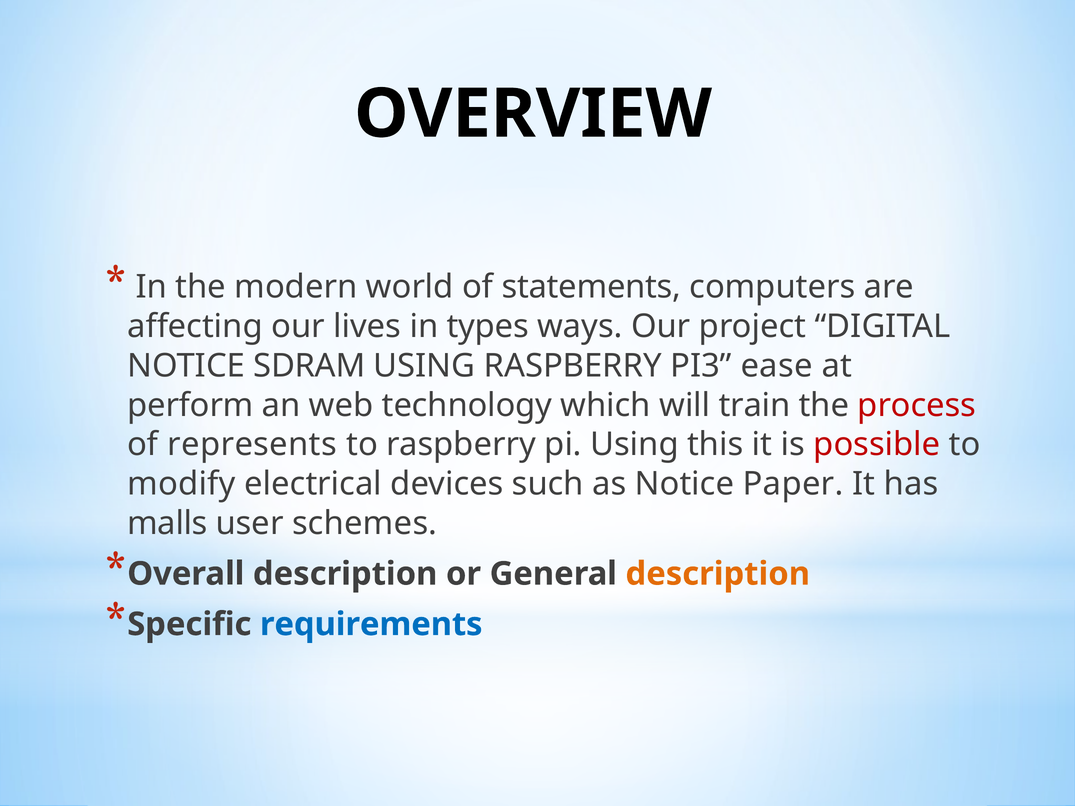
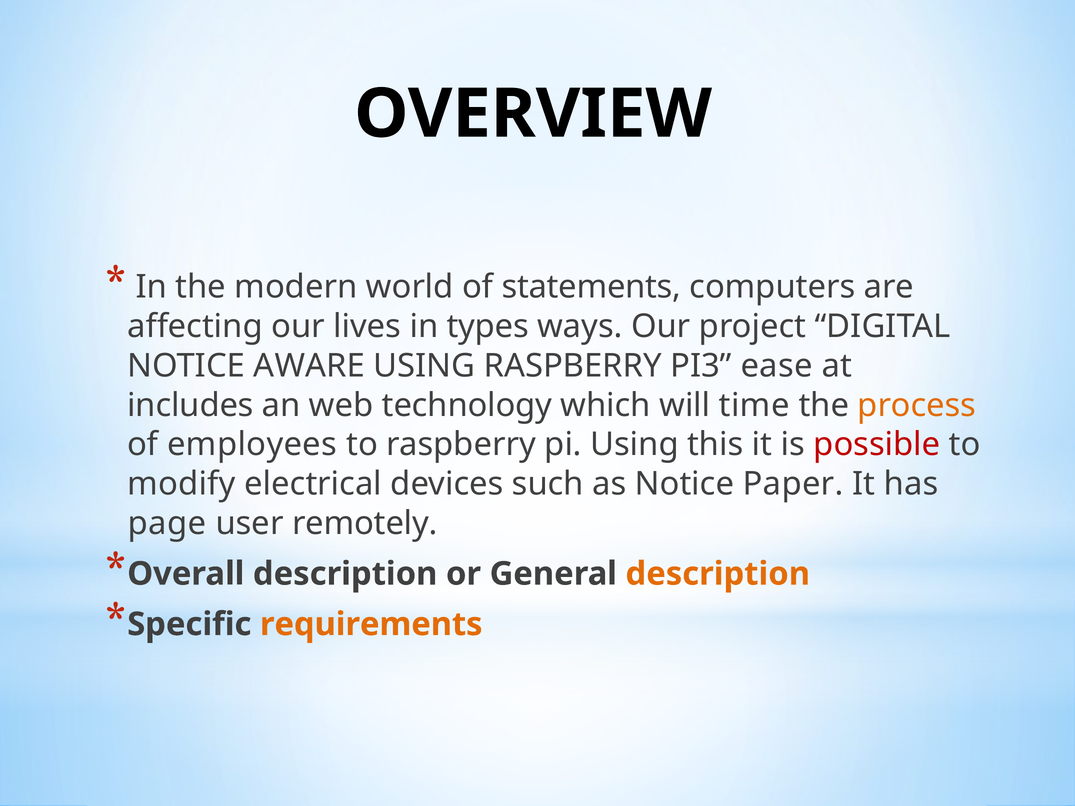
SDRAM: SDRAM -> AWARE (309, 366)
perform: perform -> includes (190, 405)
train: train -> time (754, 405)
process colour: red -> orange (917, 405)
represents: represents -> employees (252, 445)
malls: malls -> page (167, 524)
schemes: schemes -> remotely (365, 524)
requirements colour: blue -> orange (371, 624)
